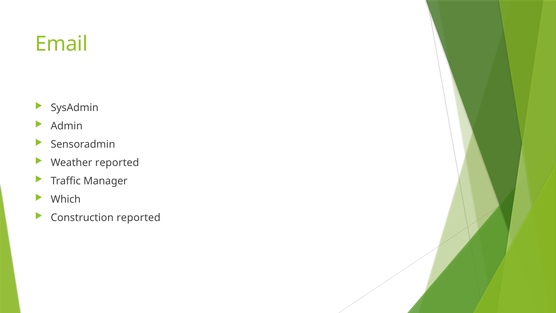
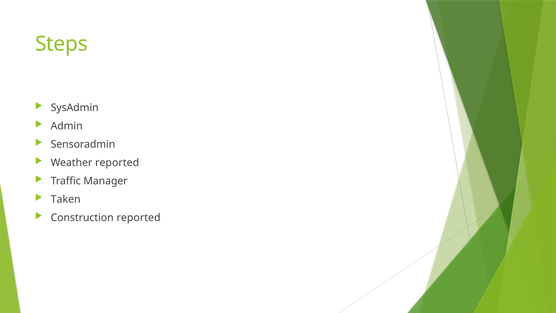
Email: Email -> Steps (61, 44)
Which: Which -> Taken (66, 199)
